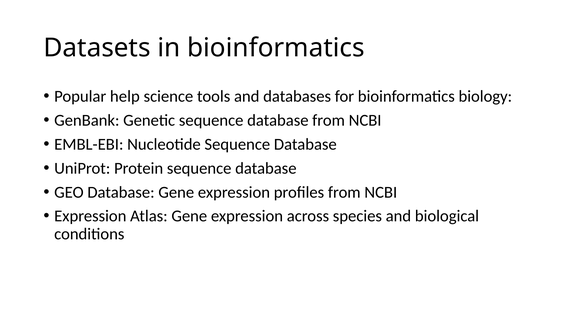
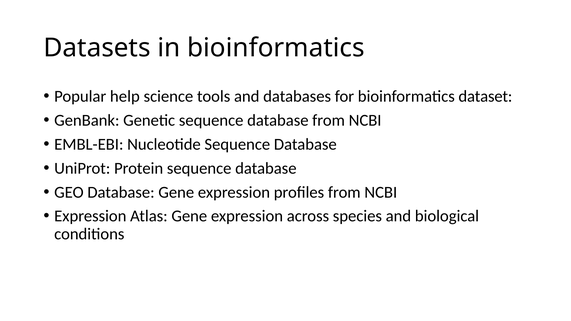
biology: biology -> dataset (485, 97)
